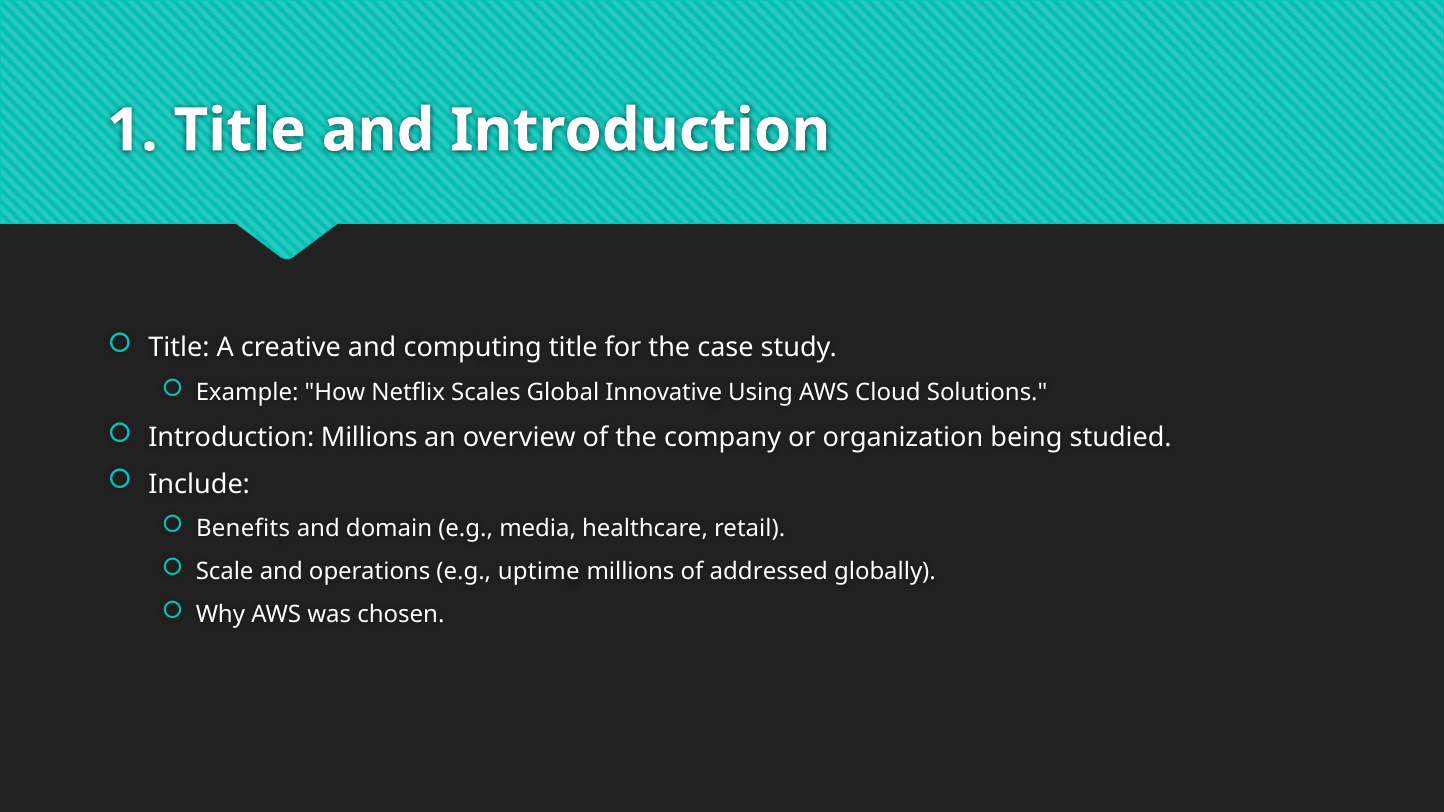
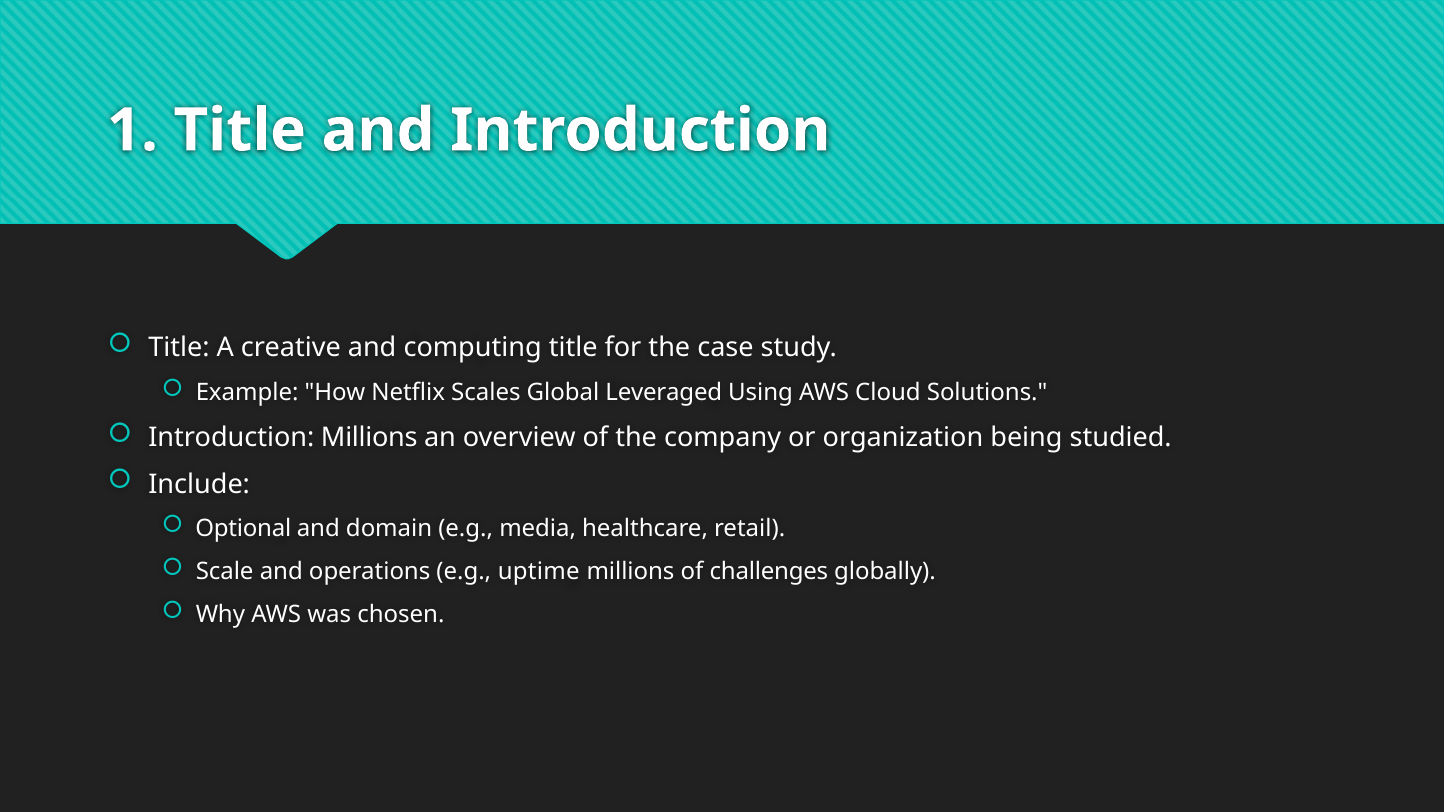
Innovative: Innovative -> Leveraged (664, 392)
Benefits: Benefits -> Optional (243, 529)
addressed: addressed -> challenges (769, 572)
